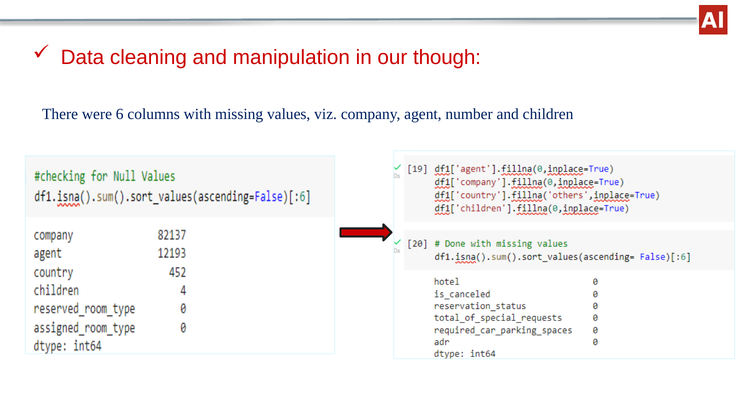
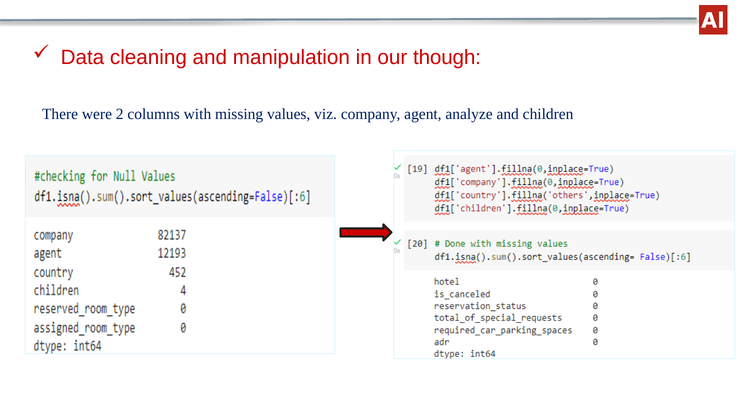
6: 6 -> 2 (120, 114)
number: number -> analyze (469, 114)
